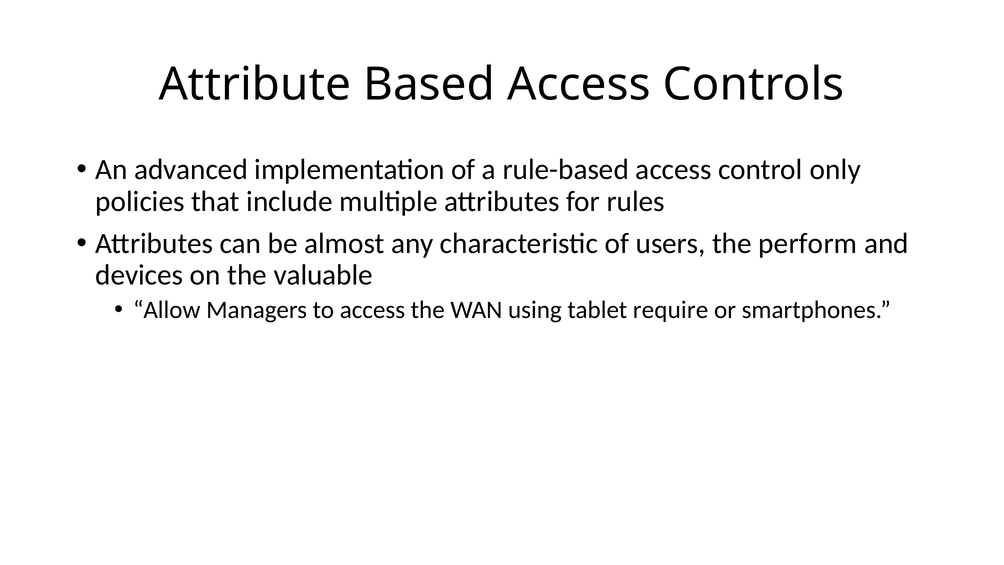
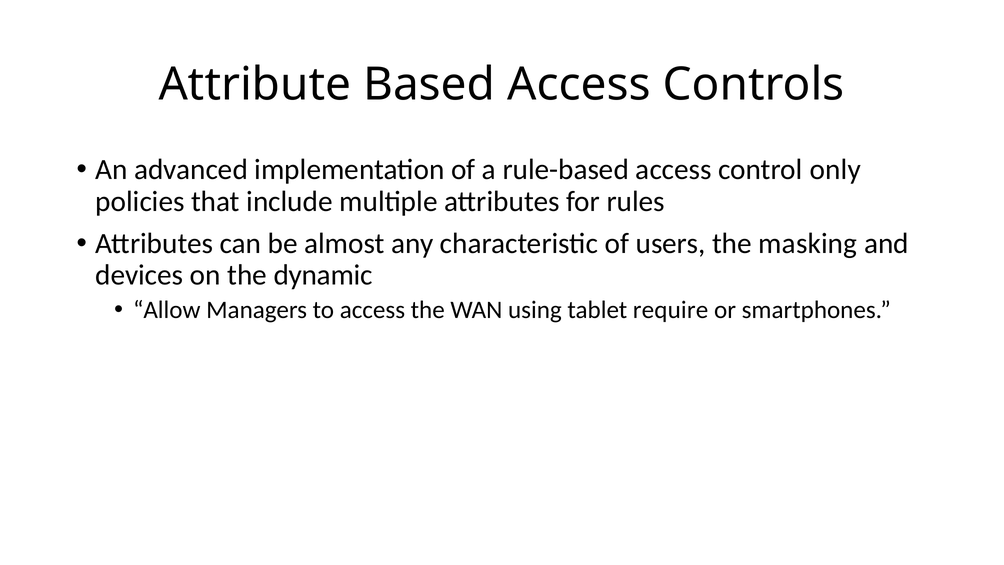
perform: perform -> masking (808, 243)
valuable: valuable -> dynamic (323, 275)
